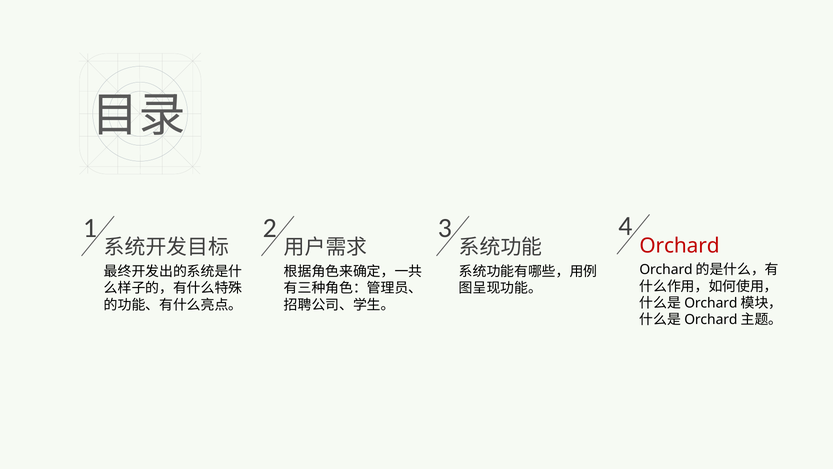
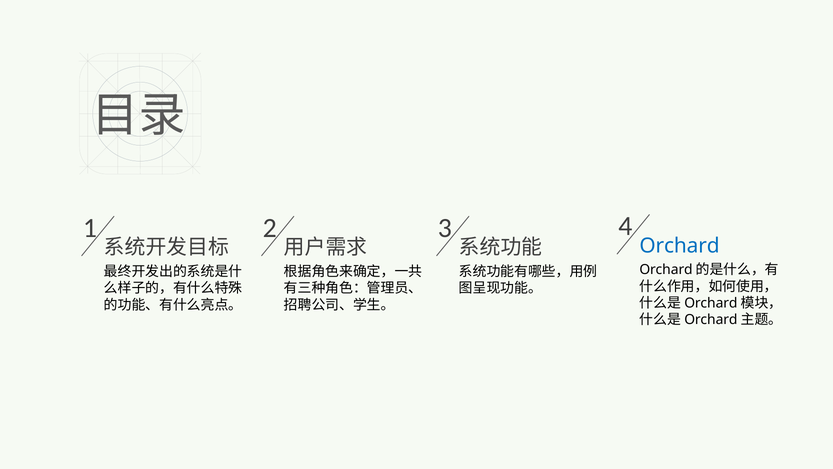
Orchard colour: red -> blue (679, 246)
